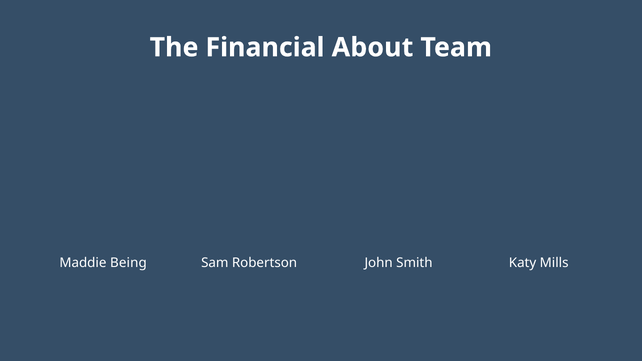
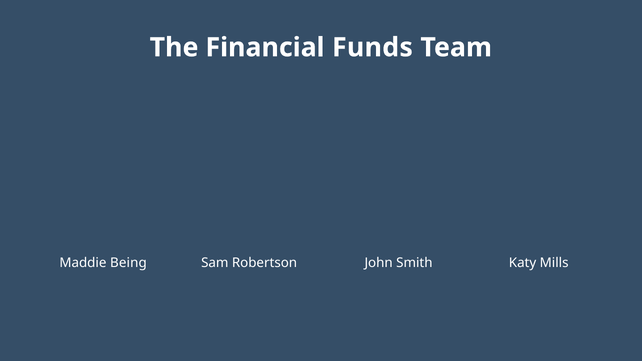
About: About -> Funds (372, 47)
